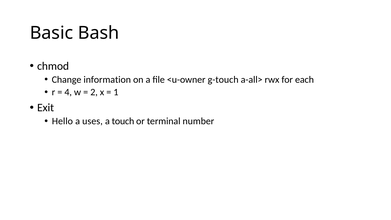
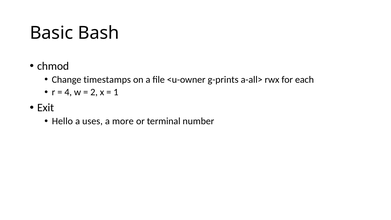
information: information -> timestamps (107, 80)
g-touch: g-touch -> g-prints (223, 80)
touch: touch -> more (123, 121)
